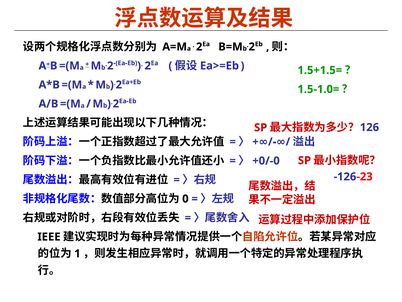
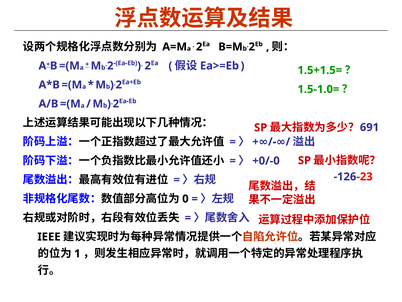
126: 126 -> 691 (369, 127)
